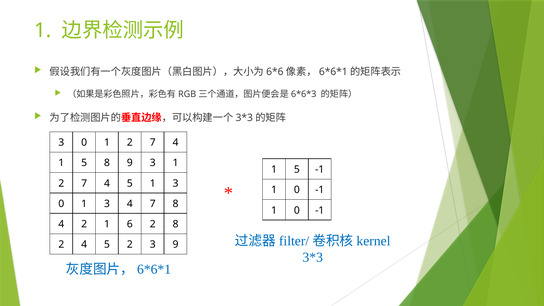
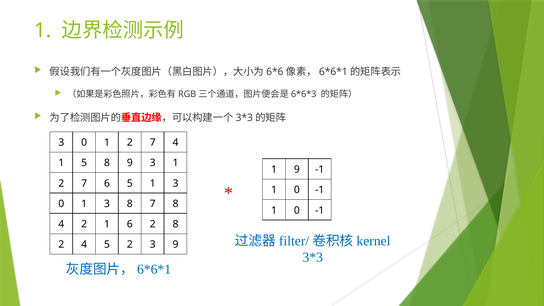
5: 5 -> 9 (297, 170)
4: 4 -> 6 (107, 183)
3 4: 4 -> 8 (130, 204)
